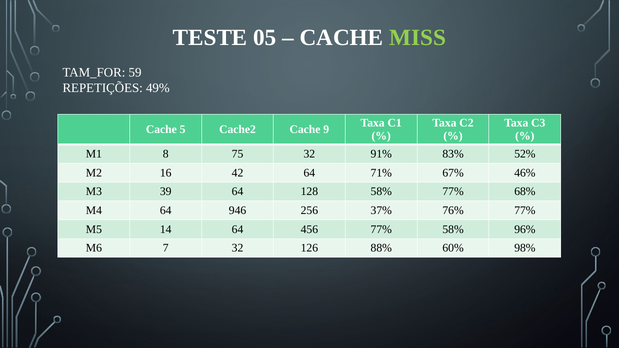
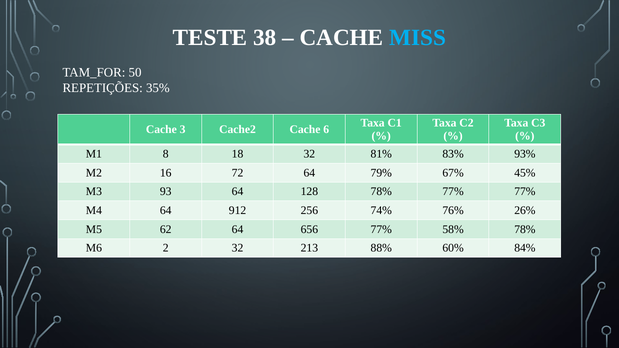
05: 05 -> 38 (265, 37)
MISS colour: light green -> light blue (418, 37)
59: 59 -> 50 (135, 73)
49%: 49% -> 35% (158, 88)
5: 5 -> 3 (183, 130)
9: 9 -> 6 (326, 130)
75: 75 -> 18 (238, 154)
91%: 91% -> 81% (381, 154)
52%: 52% -> 93% (525, 154)
42: 42 -> 72 (238, 173)
71%: 71% -> 79% (381, 173)
46%: 46% -> 45% (525, 173)
39: 39 -> 93 (166, 192)
128 58%: 58% -> 78% (381, 192)
77% 68%: 68% -> 77% (525, 192)
946: 946 -> 912 (238, 211)
37%: 37% -> 74% (381, 211)
76% 77%: 77% -> 26% (525, 211)
14: 14 -> 62 (166, 229)
456: 456 -> 656 (309, 229)
58% 96%: 96% -> 78% (525, 229)
7: 7 -> 2 (166, 248)
126: 126 -> 213 (309, 248)
98%: 98% -> 84% (525, 248)
